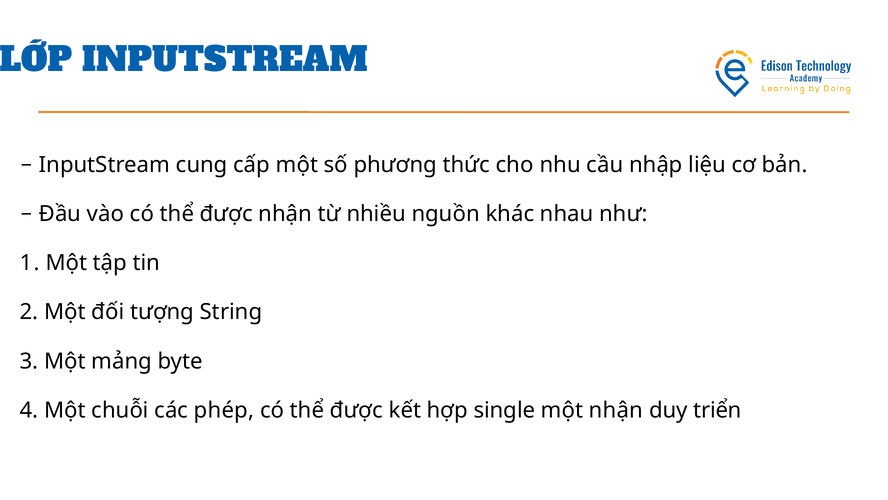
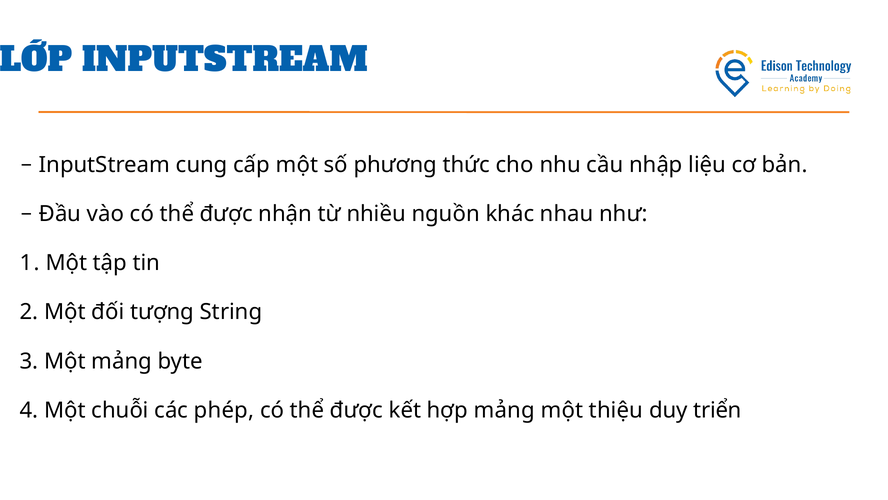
hợp single: single -> mảng (504, 410)
một nhận: nhận -> thiệu (616, 410)
